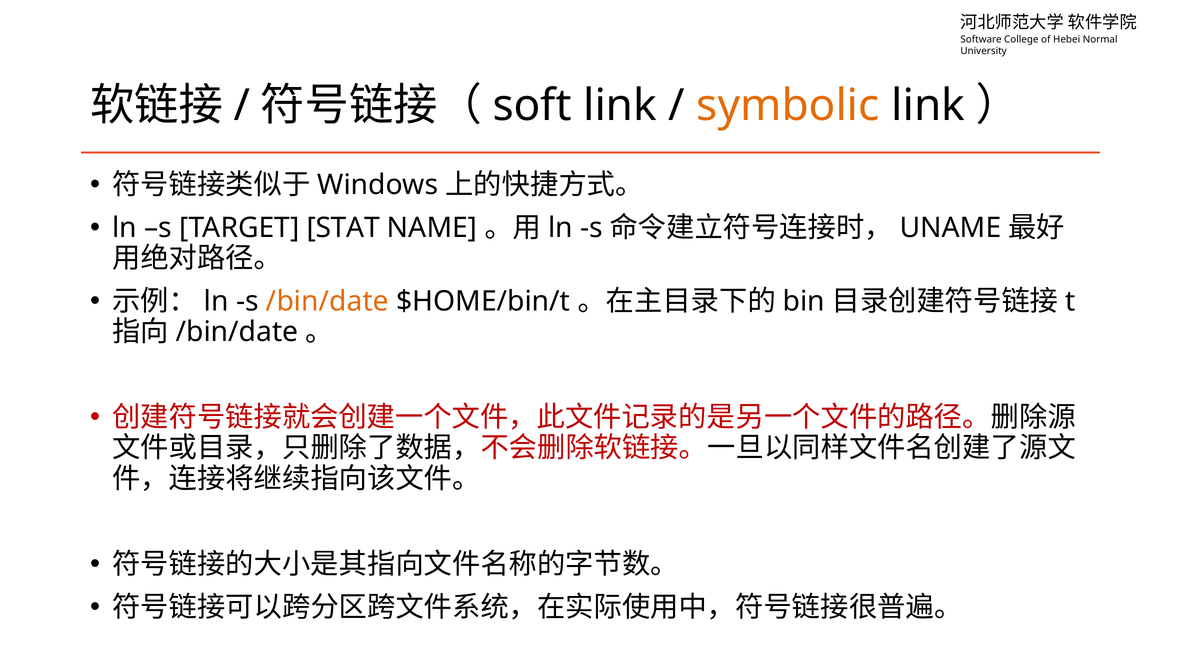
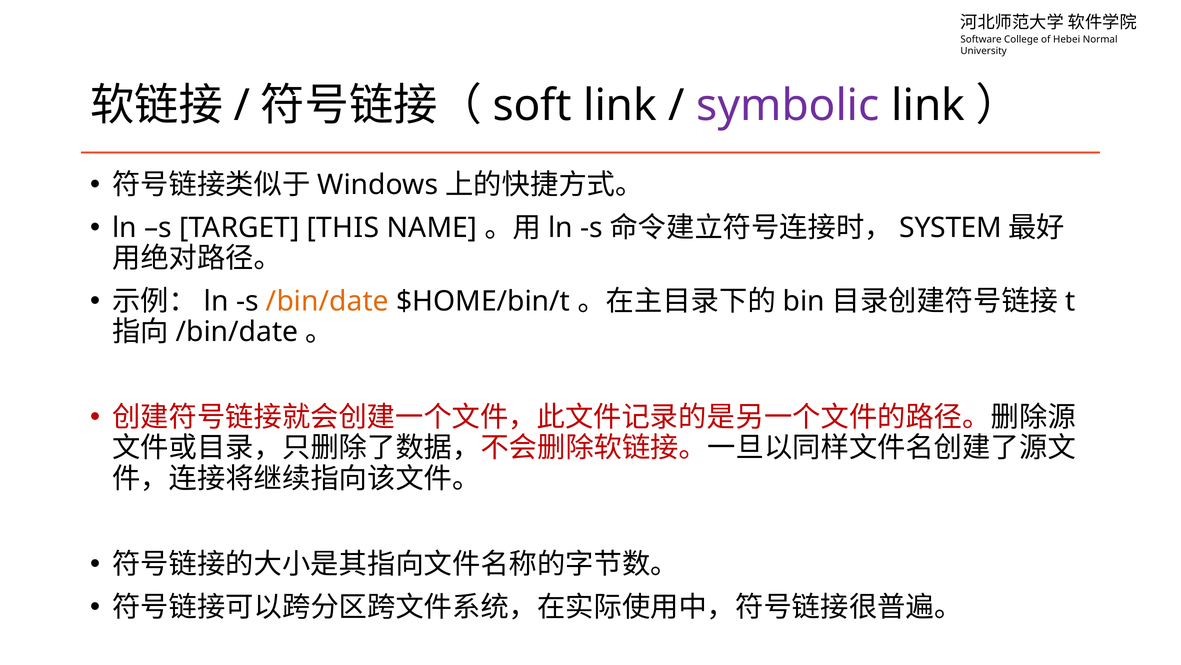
symbolic colour: orange -> purple (788, 105)
STAT: STAT -> THIS (343, 227)
UNAME: UNAME -> SYSTEM (951, 227)
